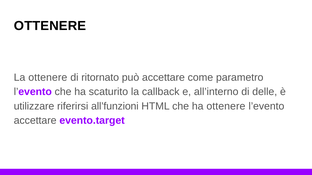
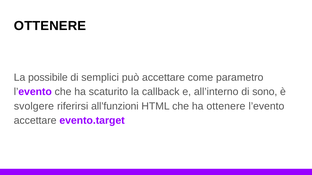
La ottenere: ottenere -> possibile (48, 78)
ritornato: ritornato -> semplici (100, 78)
delle: delle -> sono (265, 92)
utilizzare: utilizzare -> svolgere (34, 106)
